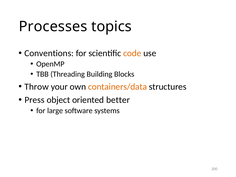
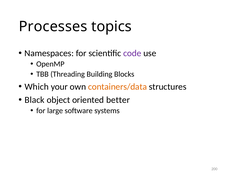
Conventions: Conventions -> Namespaces (49, 53)
code colour: orange -> purple (132, 53)
Throw: Throw -> Which (37, 87)
Press: Press -> Black (35, 100)
